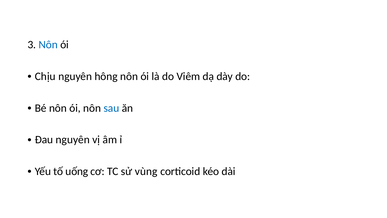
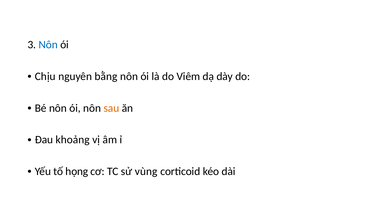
hông: hông -> bằng (106, 76)
sau colour: blue -> orange (111, 108)
Đau nguyên: nguyên -> khoảng (73, 140)
uống: uống -> họng (77, 171)
